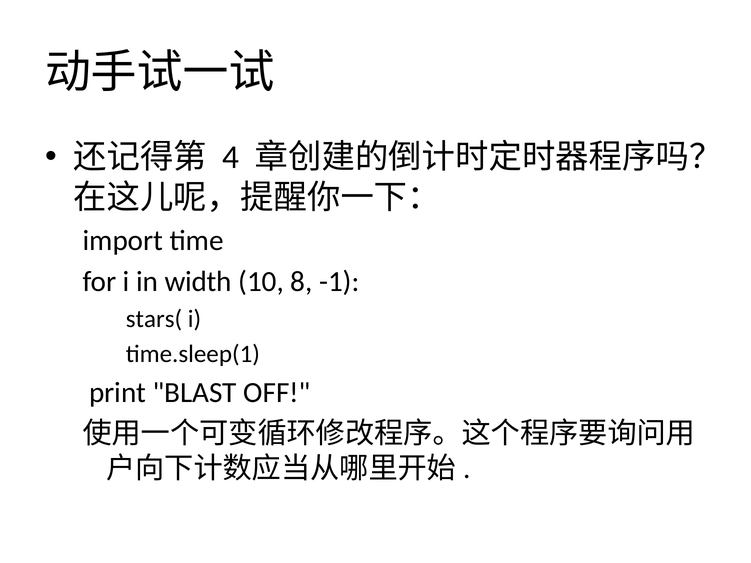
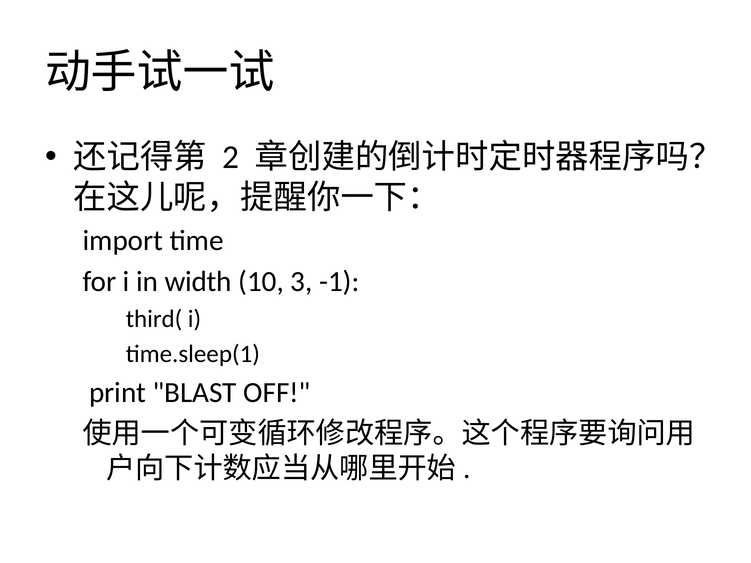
4: 4 -> 2 (231, 158)
8: 8 -> 3 (302, 282)
stars(: stars( -> third( (154, 319)
